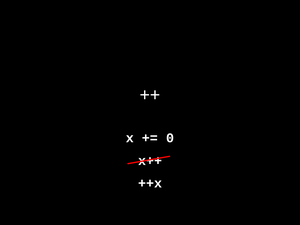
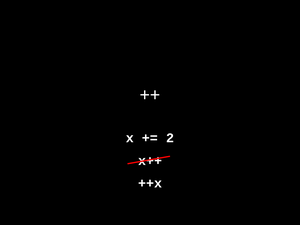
0: 0 -> 2 (170, 138)
